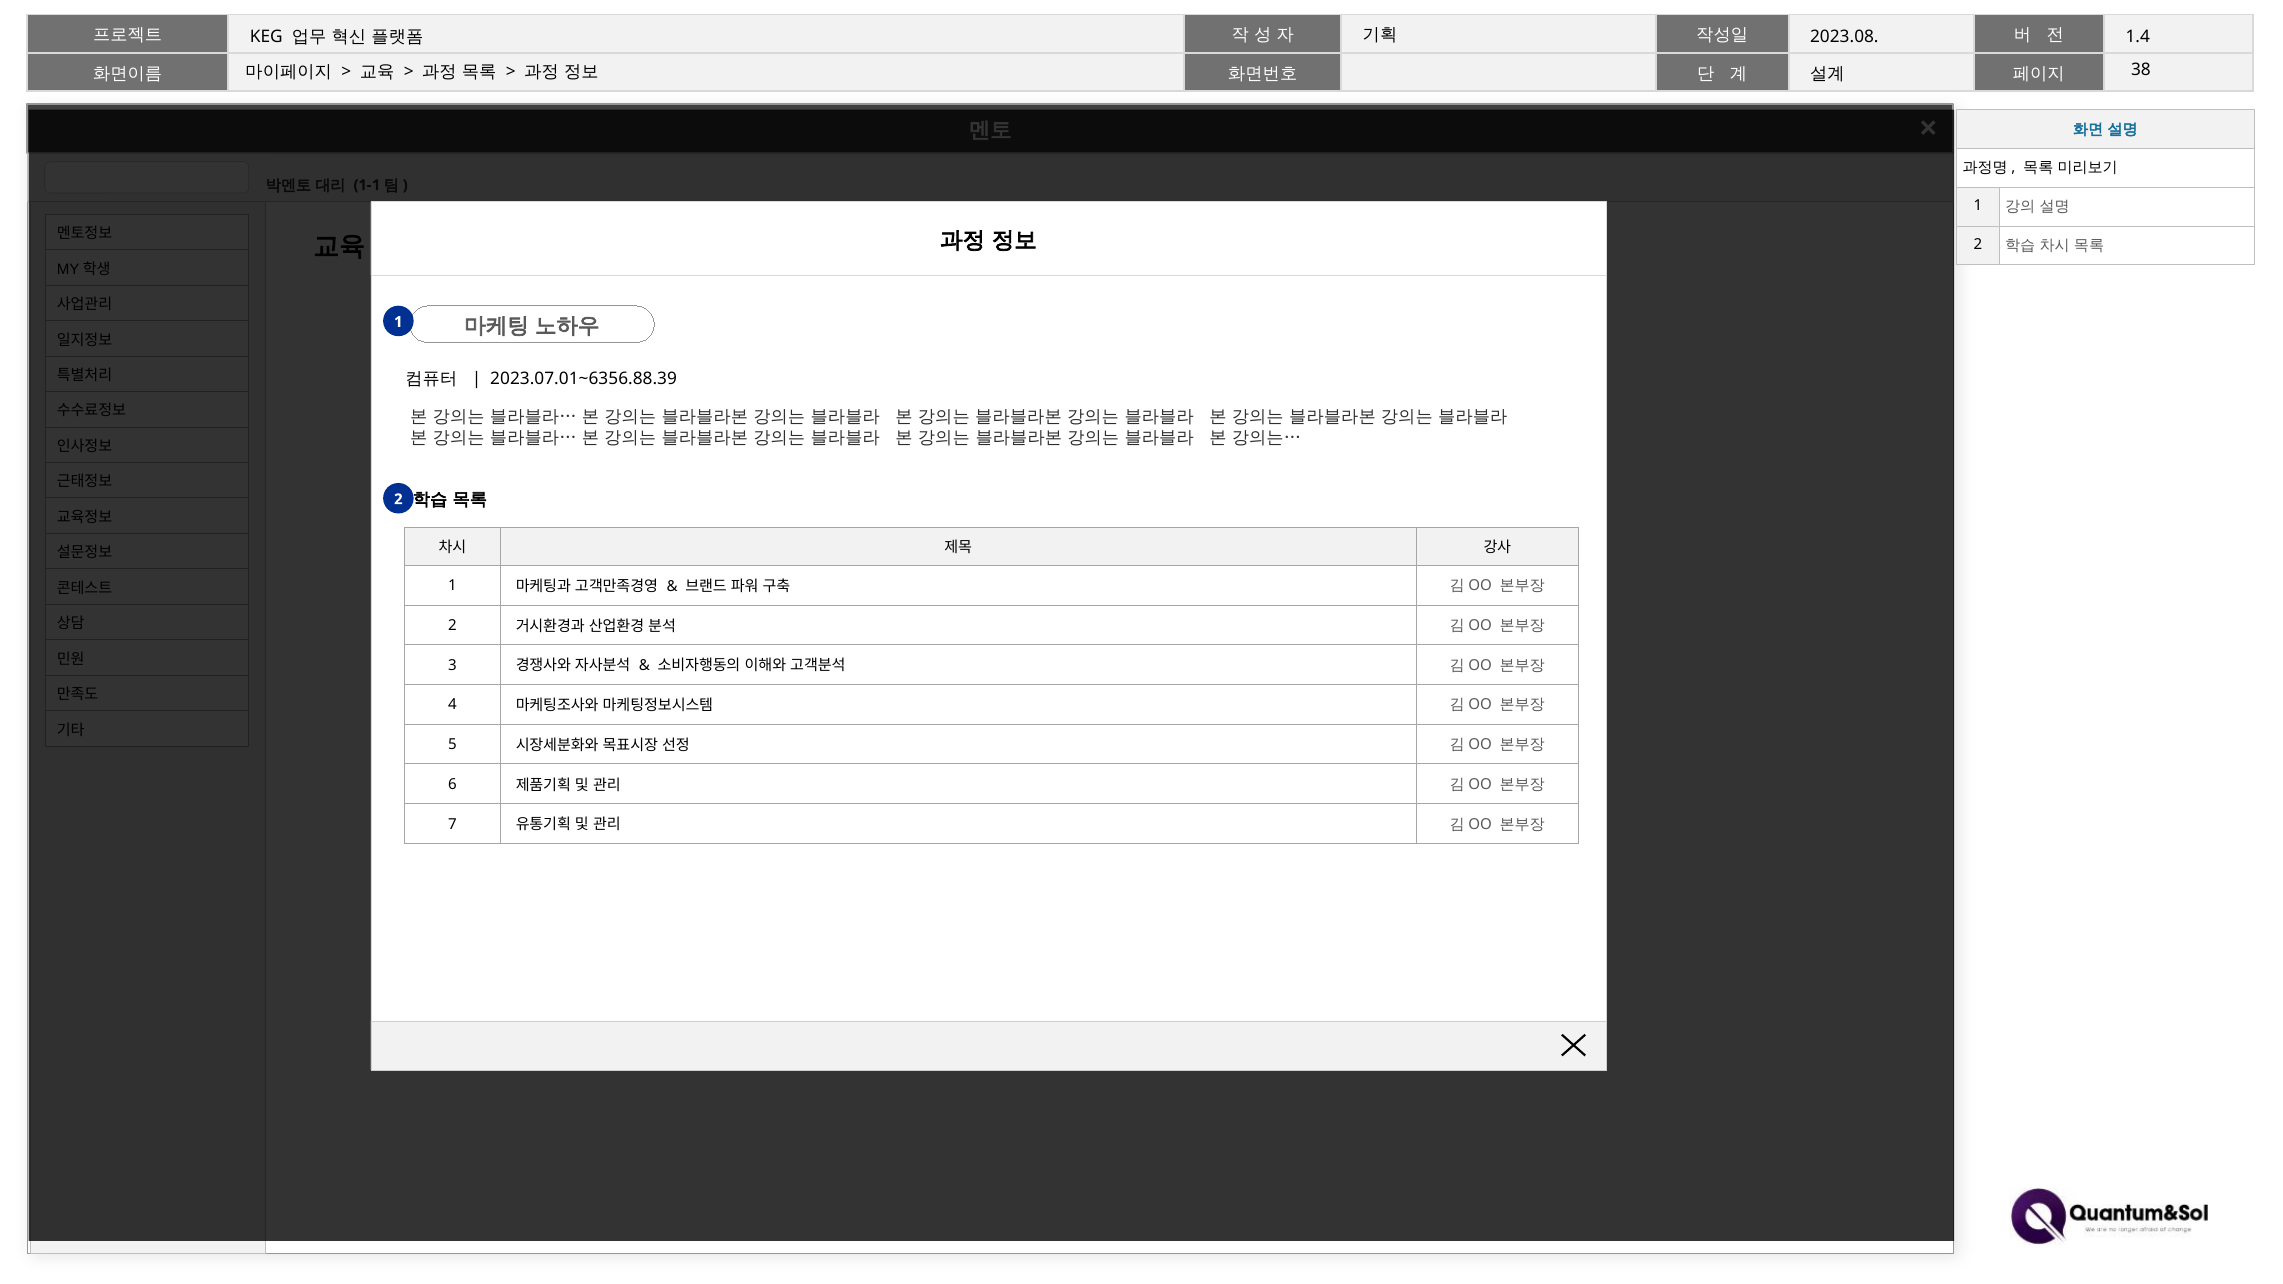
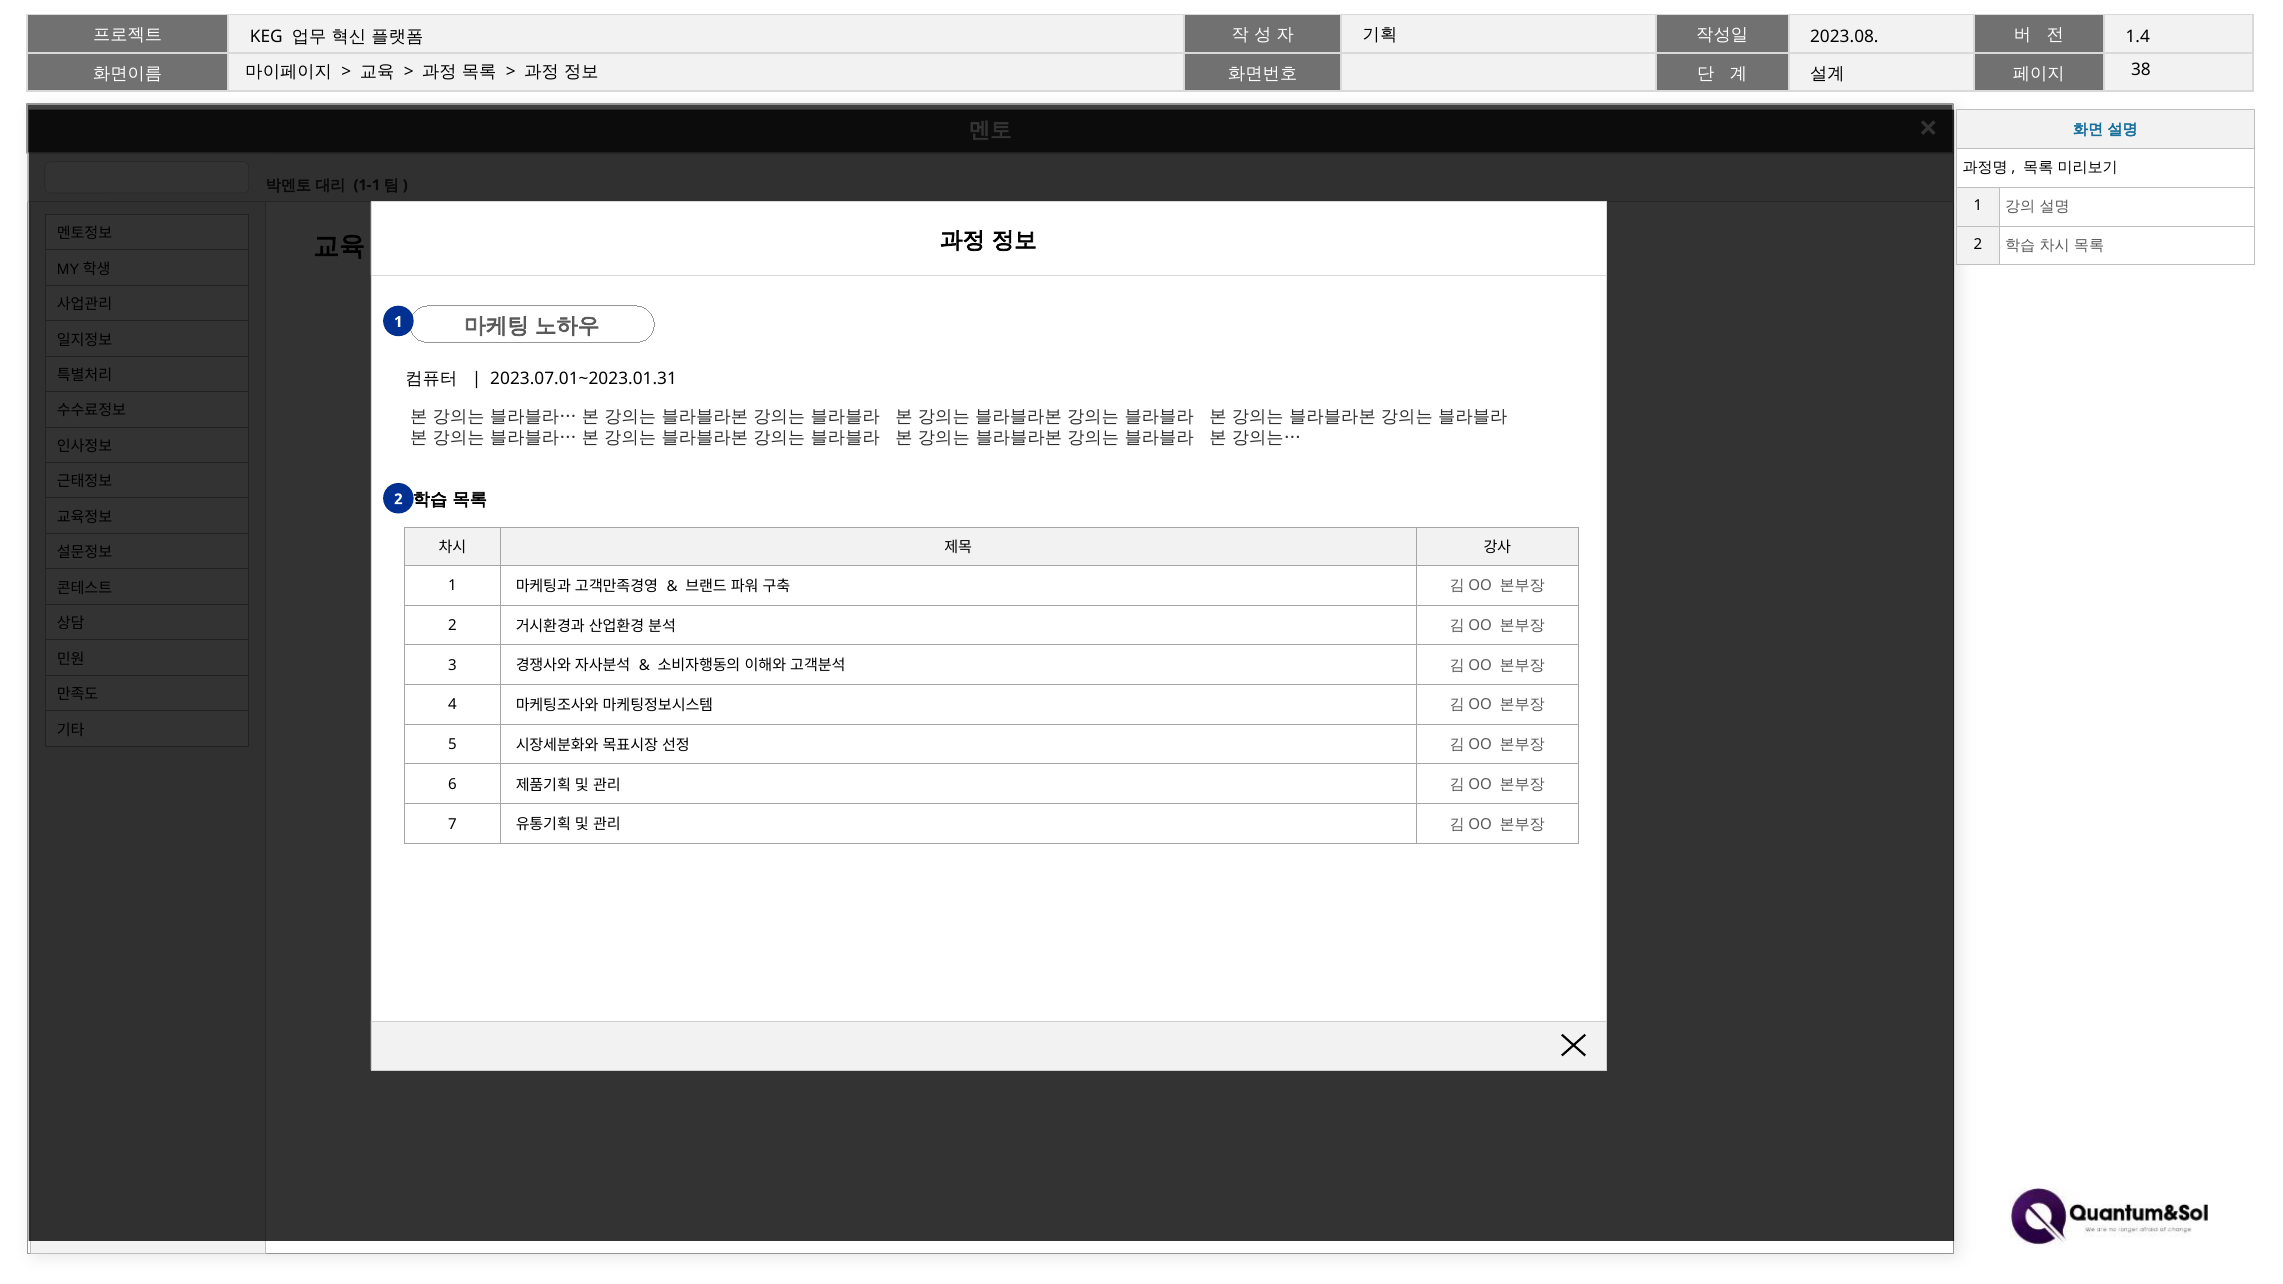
2023.07.01~6356.88.39: 2023.07.01~6356.88.39 -> 2023.07.01~2023.01.31 (584, 378)
